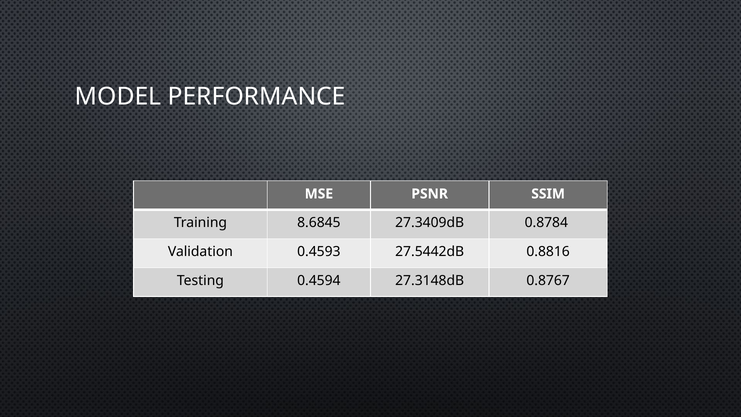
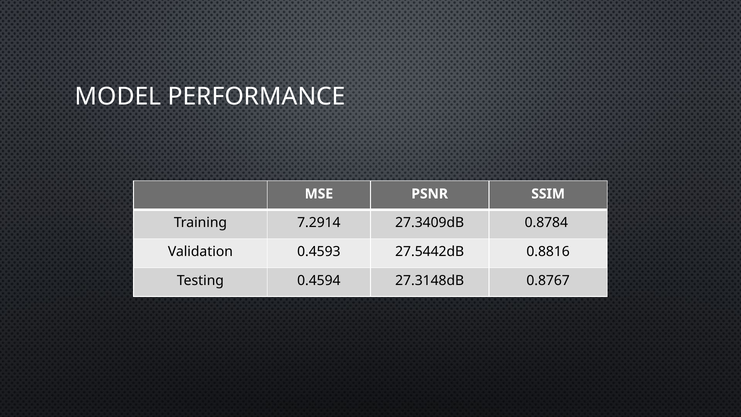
8.6845: 8.6845 -> 7.2914 (319, 223)
